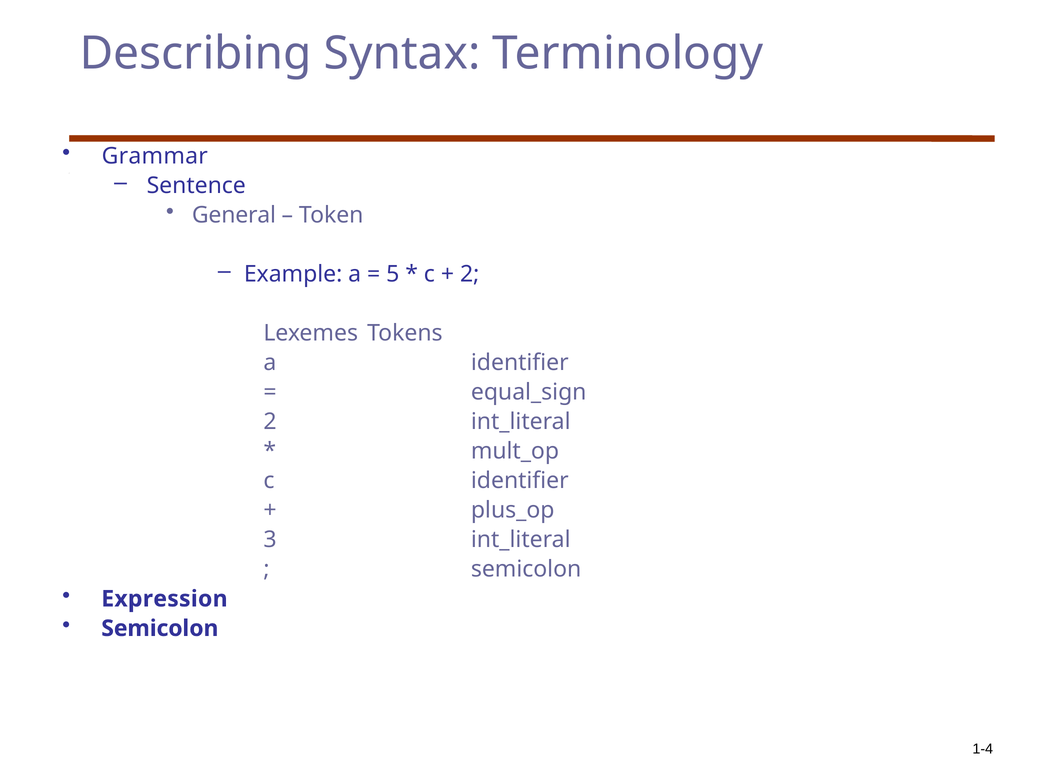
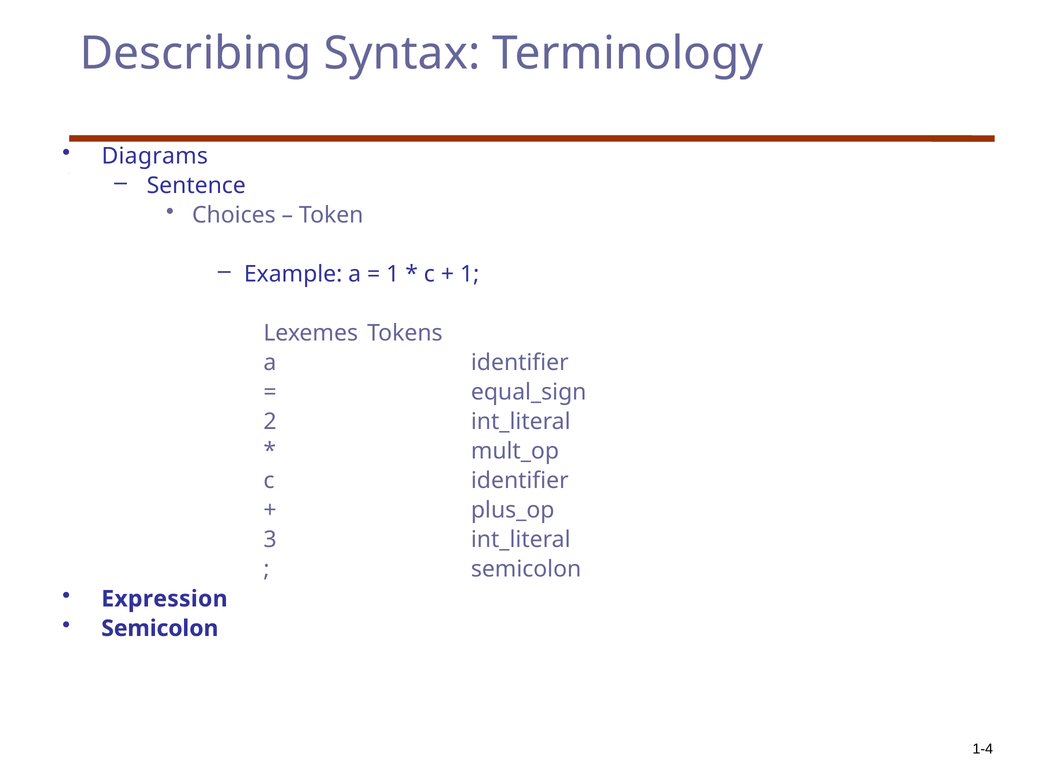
Grammar: Grammar -> Diagrams (155, 156)
General: General -> Choices (234, 215)
5: 5 -> 1 (393, 274)
2: 2 -> 1 (470, 274)
